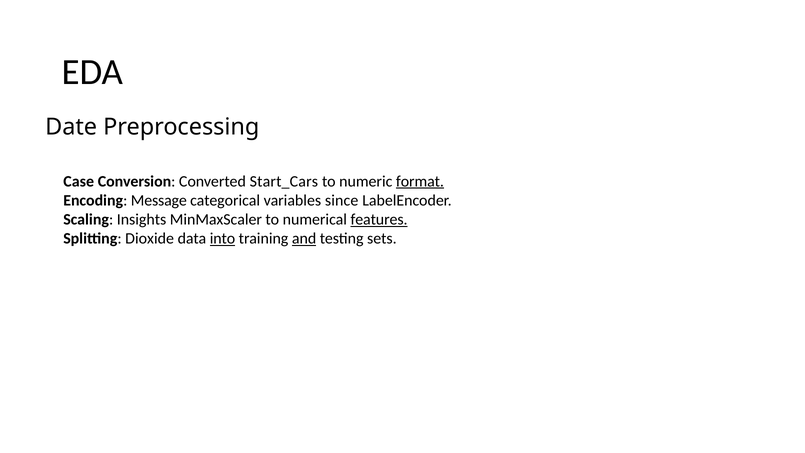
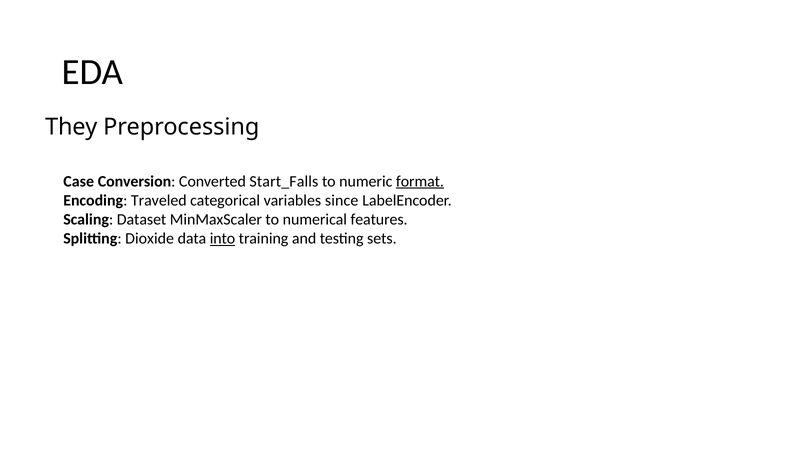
Date: Date -> They (71, 127)
Start_Cars: Start_Cars -> Start_Falls (284, 181)
Message: Message -> Traveled (159, 200)
Insights: Insights -> Dataset (142, 219)
features underline: present -> none (379, 219)
and underline: present -> none (304, 239)
